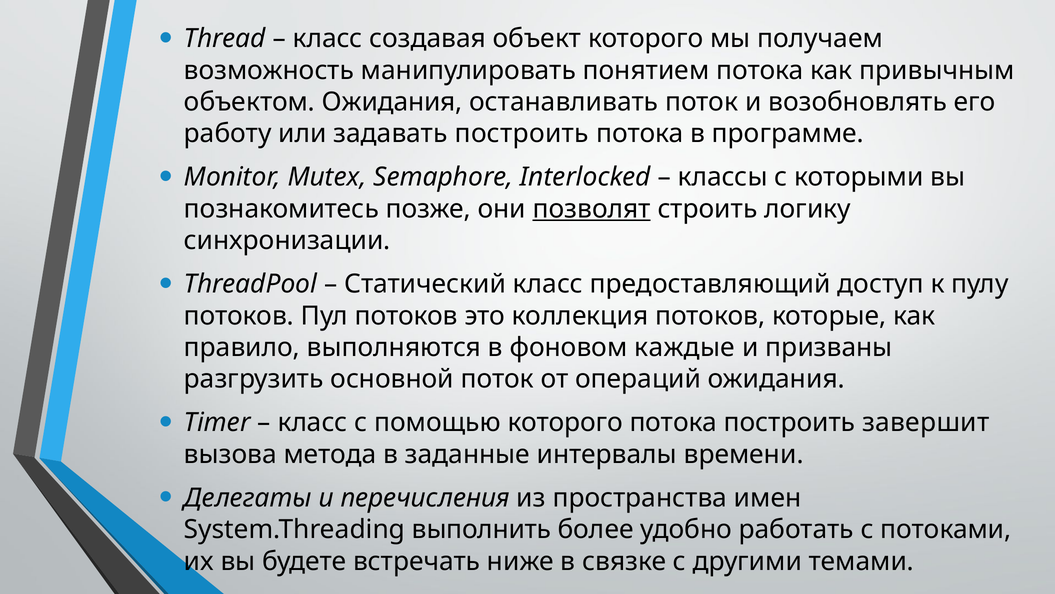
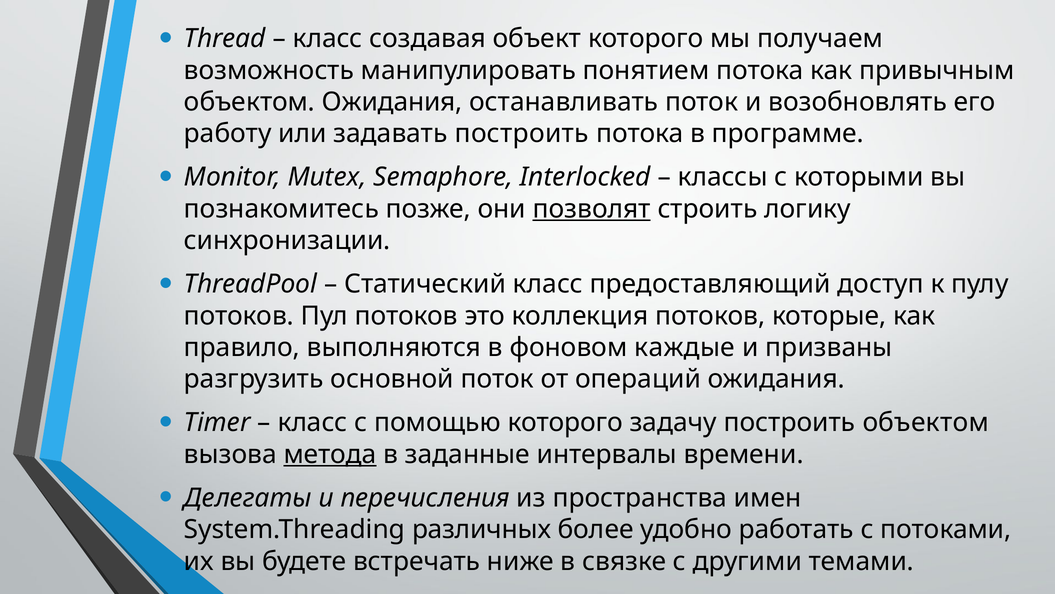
которого потока: потока -> задачу (673, 422)
построить завершит: завершит -> объектом (926, 422)
метода underline: none -> present (330, 454)
выполнить: выполнить -> различных (482, 529)
